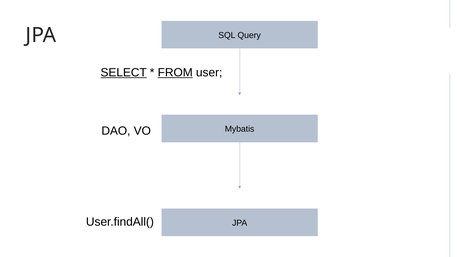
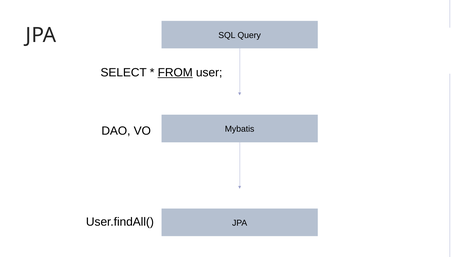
SELECT underline: present -> none (124, 73)
